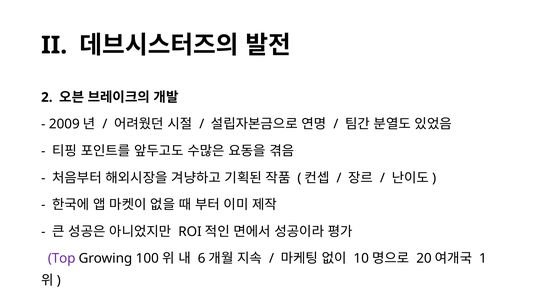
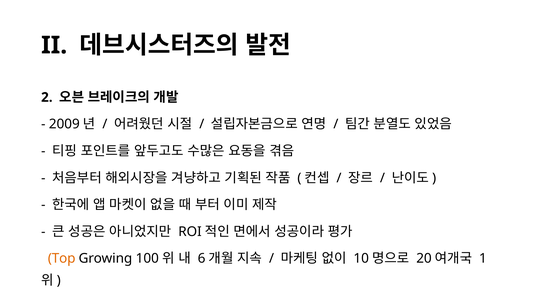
Top colour: purple -> orange (62, 259)
